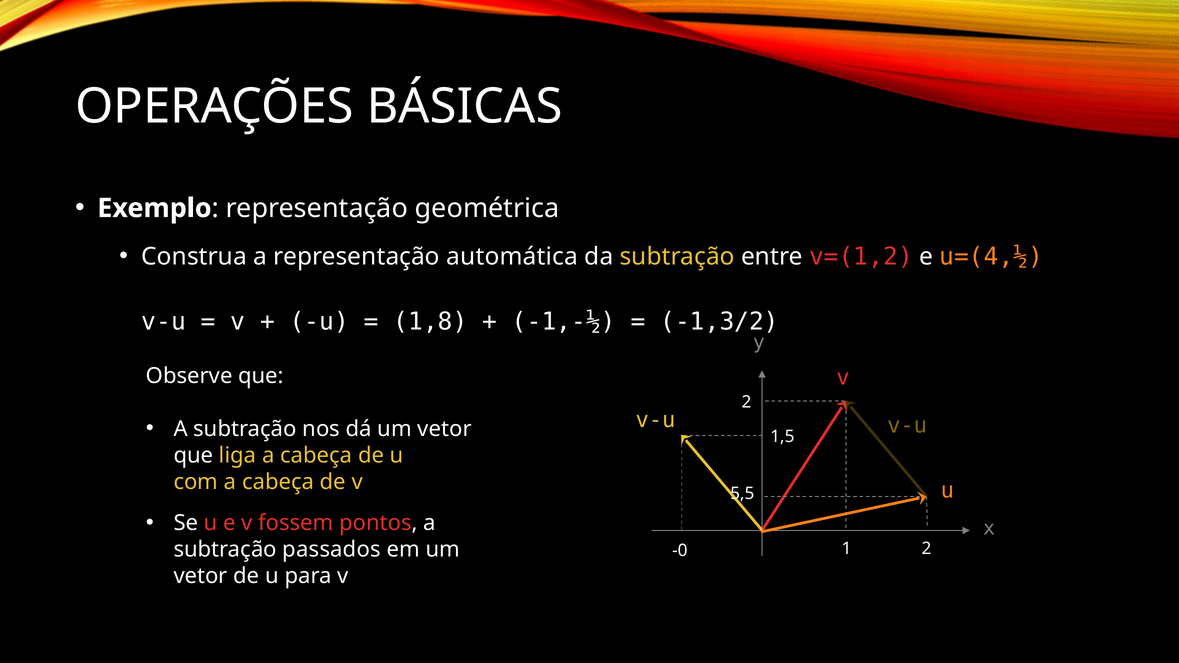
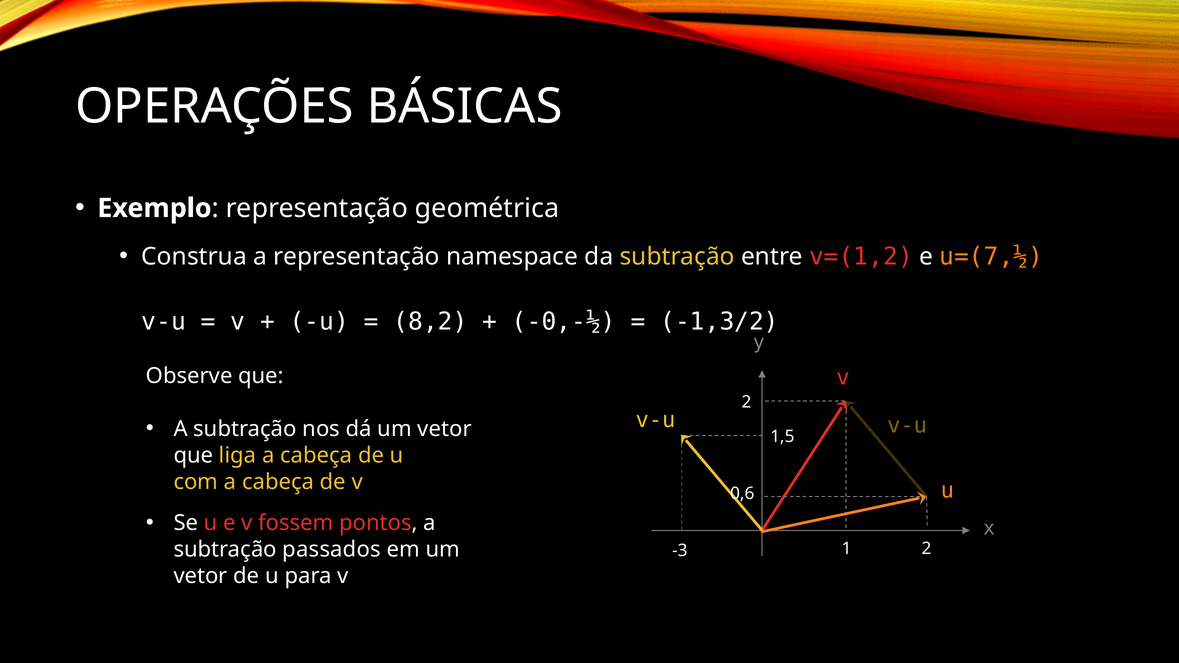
automática: automática -> namespace (512, 257)
u=(4,½: u=(4,½ -> u=(7,½ (991, 257)
1,8: 1,8 -> 8,2 (430, 321)
-1,-½: -1,-½ -> -0,-½ (564, 321)
5,5: 5,5 -> 0,6 (742, 494)
-0: -0 -> -3 (680, 551)
